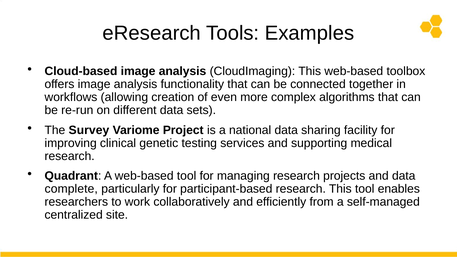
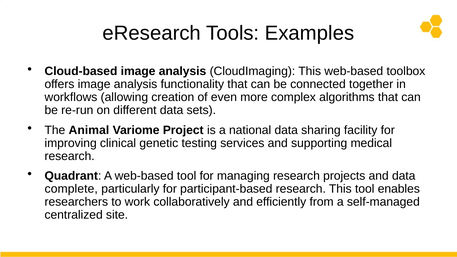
Survey: Survey -> Animal (89, 130)
